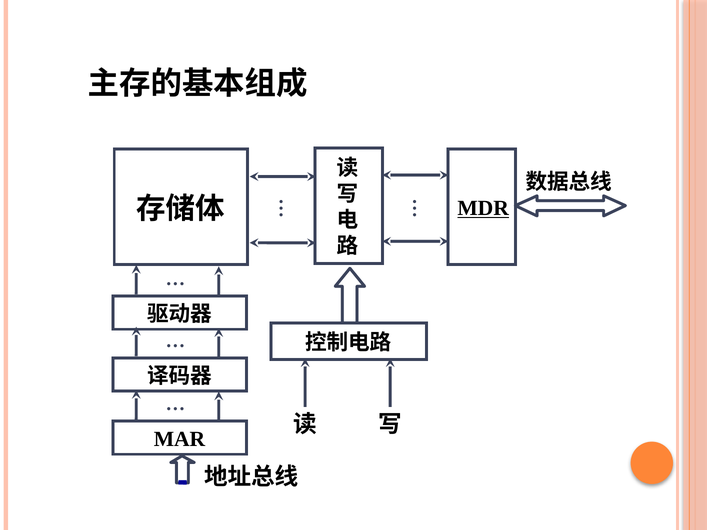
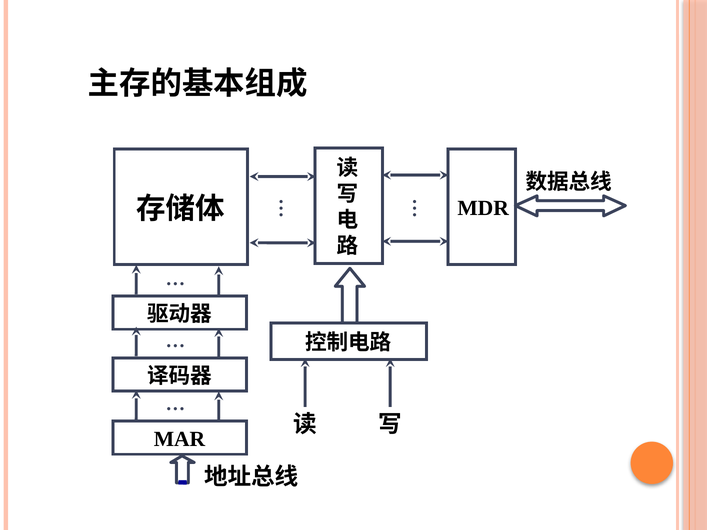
MDR underline: present -> none (483, 208)
